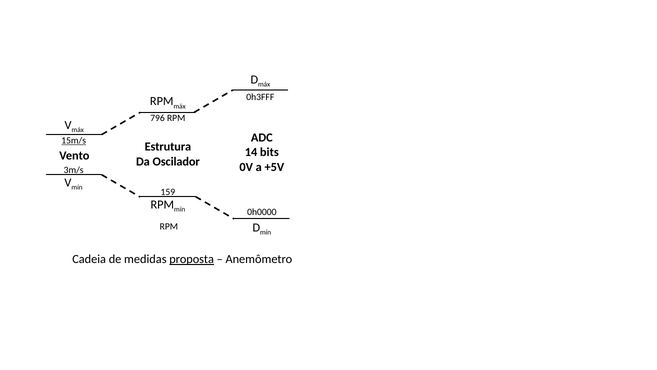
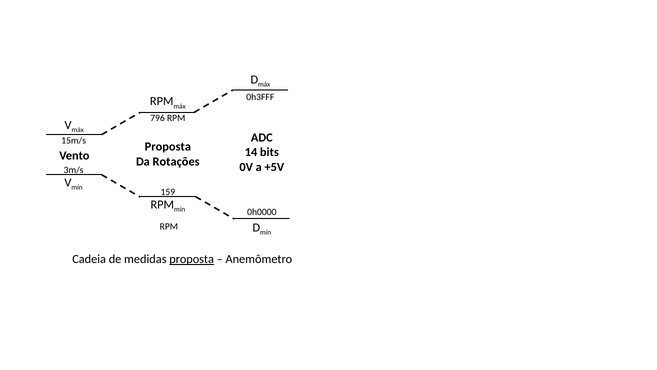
15m/s underline: present -> none (74, 141)
Estrutura: Estrutura -> Proposta (168, 147)
Oscilador: Oscilador -> Rotações (176, 161)
